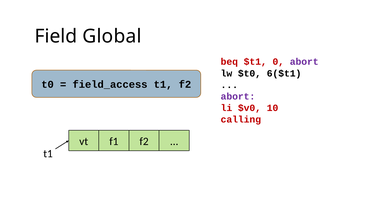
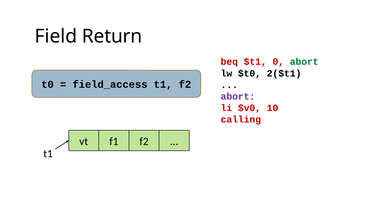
Global: Global -> Return (112, 36)
abort colour: purple -> green (304, 62)
6($t1: 6($t1 -> 2($t1 (284, 73)
